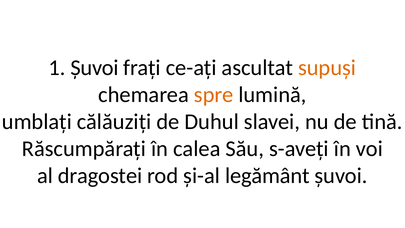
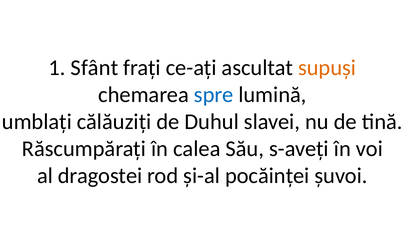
1 Șuvoi: Șuvoi -> Sfânt (94, 68)
spre colour: orange -> blue (214, 95)
legământ: legământ -> pocăinței (267, 176)
